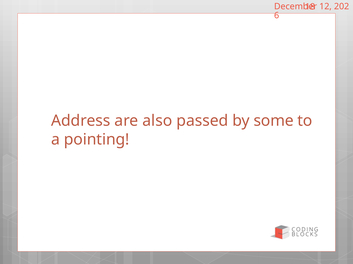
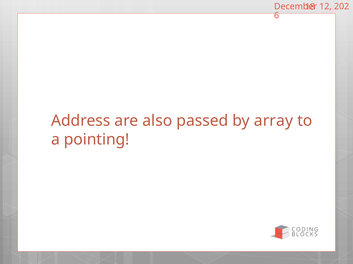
some: some -> array (273, 121)
